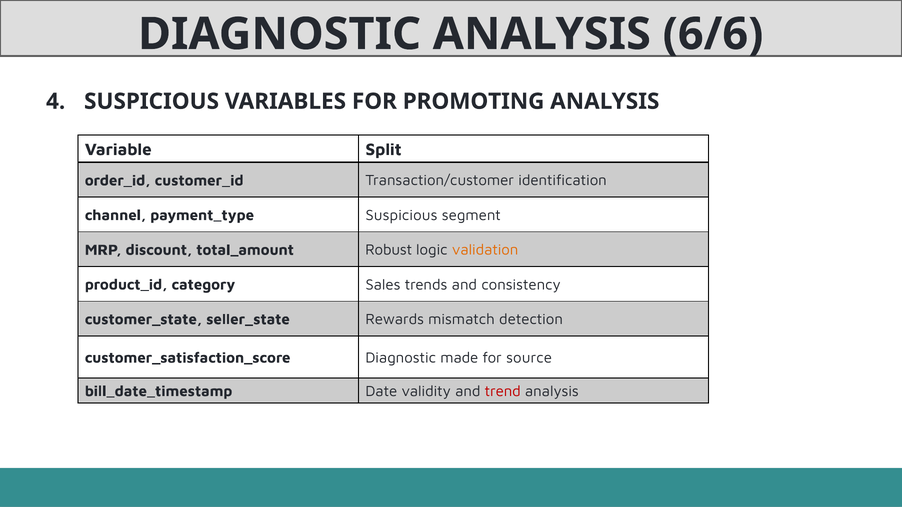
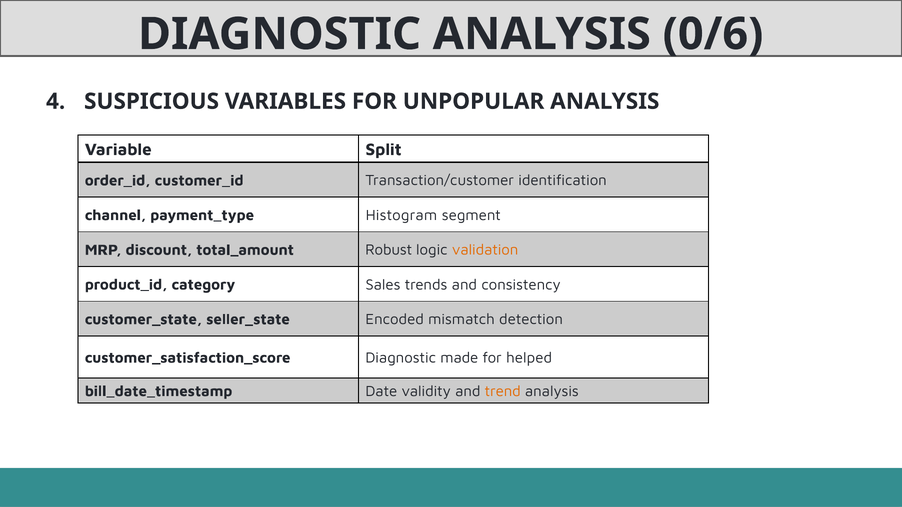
6/6: 6/6 -> 0/6 (713, 34)
PROMOTING: PROMOTING -> UNPOPULAR (474, 101)
Suspicious: Suspicious -> Histogram (401, 215)
Rewards: Rewards -> Encoded (395, 319)
source: source -> helped (529, 358)
trend colour: red -> orange (503, 391)
